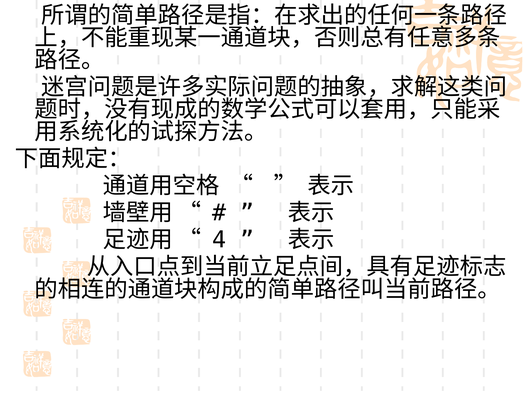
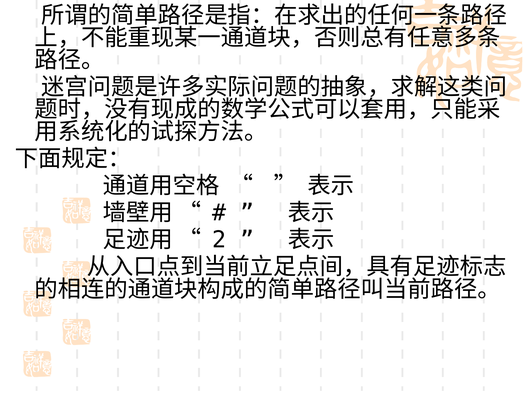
4: 4 -> 2 (219, 240)
